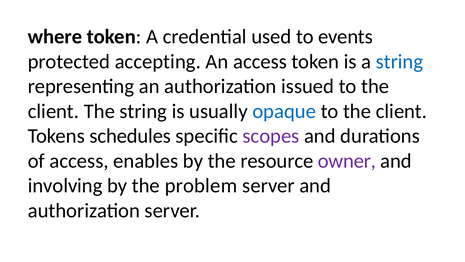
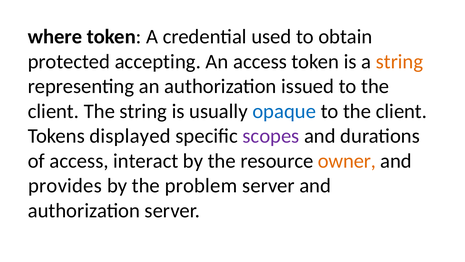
events: events -> obtain (345, 37)
string colour: blue -> orange (399, 61)
schedules: schedules -> displayed (130, 136)
enables: enables -> interact (146, 161)
owner colour: purple -> orange (347, 161)
involving: involving -> provides (65, 185)
